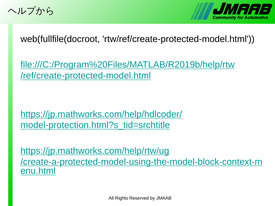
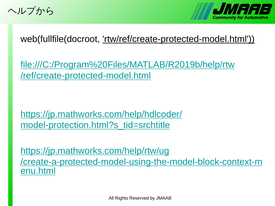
rtw/ref/create-protected-model.html underline: none -> present (179, 39)
